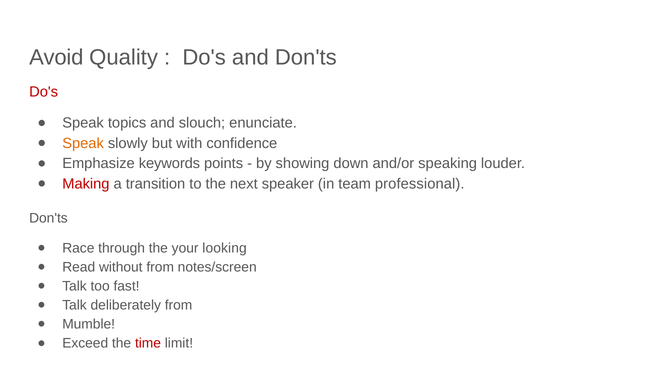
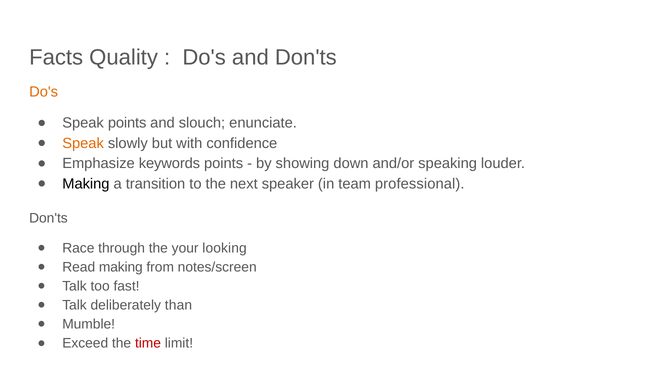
Avoid: Avoid -> Facts (56, 58)
Do's colour: red -> orange (44, 92)
Speak topics: topics -> points (127, 123)
Making colour: red -> black (86, 184)
Read without: without -> making (121, 267)
deliberately from: from -> than (178, 305)
